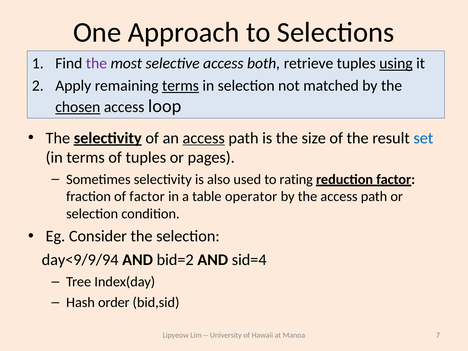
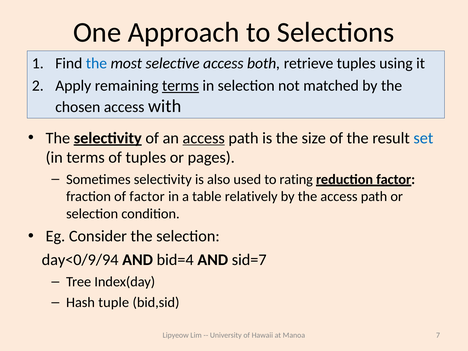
the colour: purple -> blue (96, 63)
using underline: present -> none (396, 63)
chosen underline: present -> none (78, 107)
loop: loop -> with (165, 106)
operator: operator -> relatively (251, 197)
day<9/9/94: day<9/9/94 -> day<0/9/94 (80, 260)
bid=2: bid=2 -> bid=4 (175, 260)
sid=4: sid=4 -> sid=7 (249, 260)
order: order -> tuple (114, 303)
